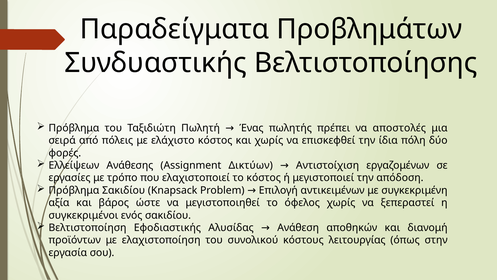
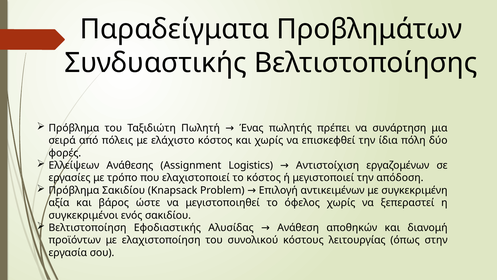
αποστολές: αποστολές -> συνάρτηση (399, 128)
Δικτύων: Δικτύων -> Logistics (251, 165)
